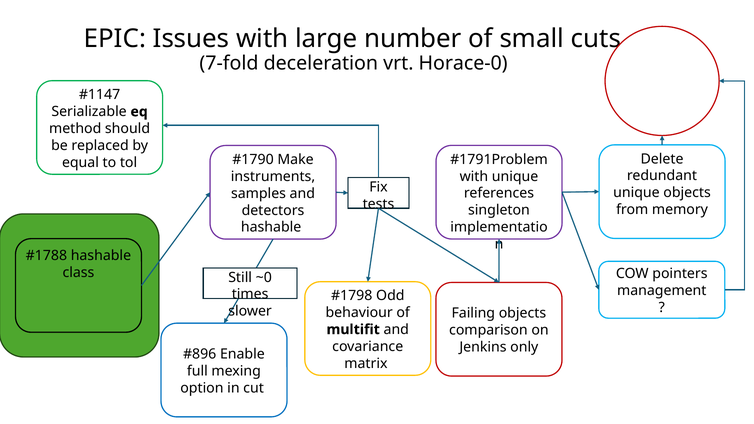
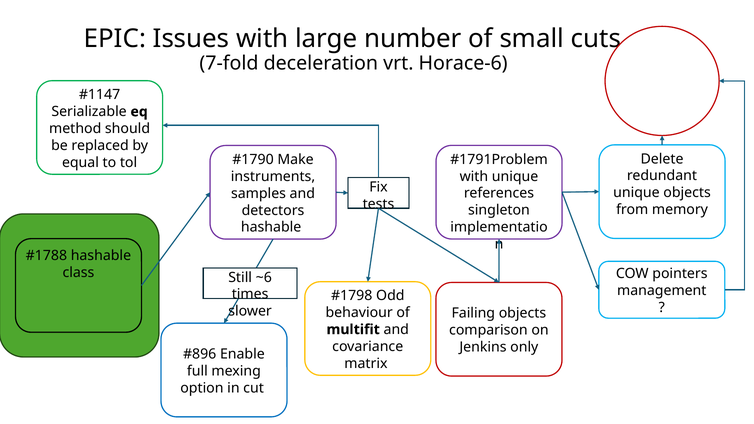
Horace-0: Horace-0 -> Horace-6 (463, 63)
~0: ~0 -> ~6 (264, 277)
